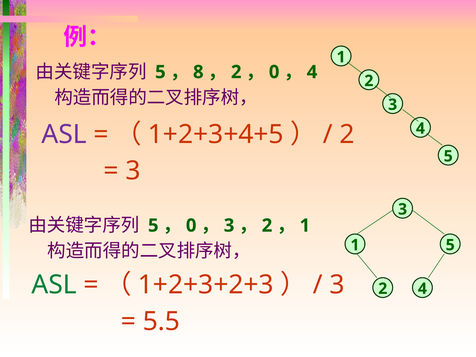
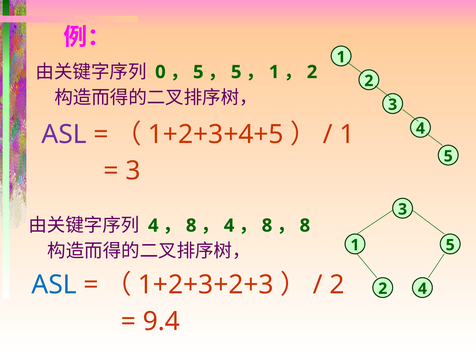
5: 5 -> 0 (160, 72)
8: 8 -> 5 (198, 72)
2: 2 -> 5 (236, 72)
0: 0 -> 1 (274, 72)
4: 4 -> 2 (312, 72)
2: 2 -> 1 (347, 134)
5: 5 -> 4 (153, 226)
0: 0 -> 8 (191, 226)
3: 3 -> 4 (229, 226)
2: 2 -> 8 (267, 226)
1: 1 -> 8 (305, 226)
ASL colour: green -> blue (54, 285)
3: 3 -> 2 (337, 285)
5.5: 5.5 -> 9.4 (161, 321)
